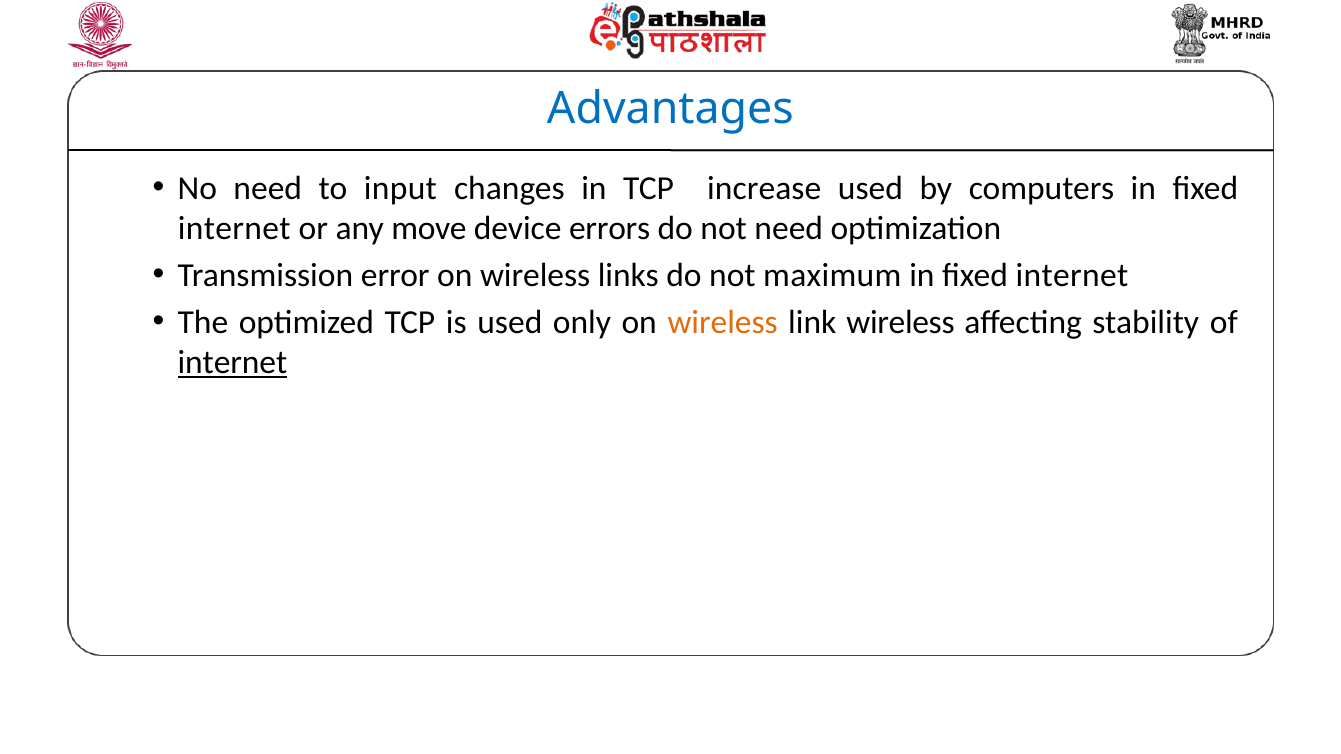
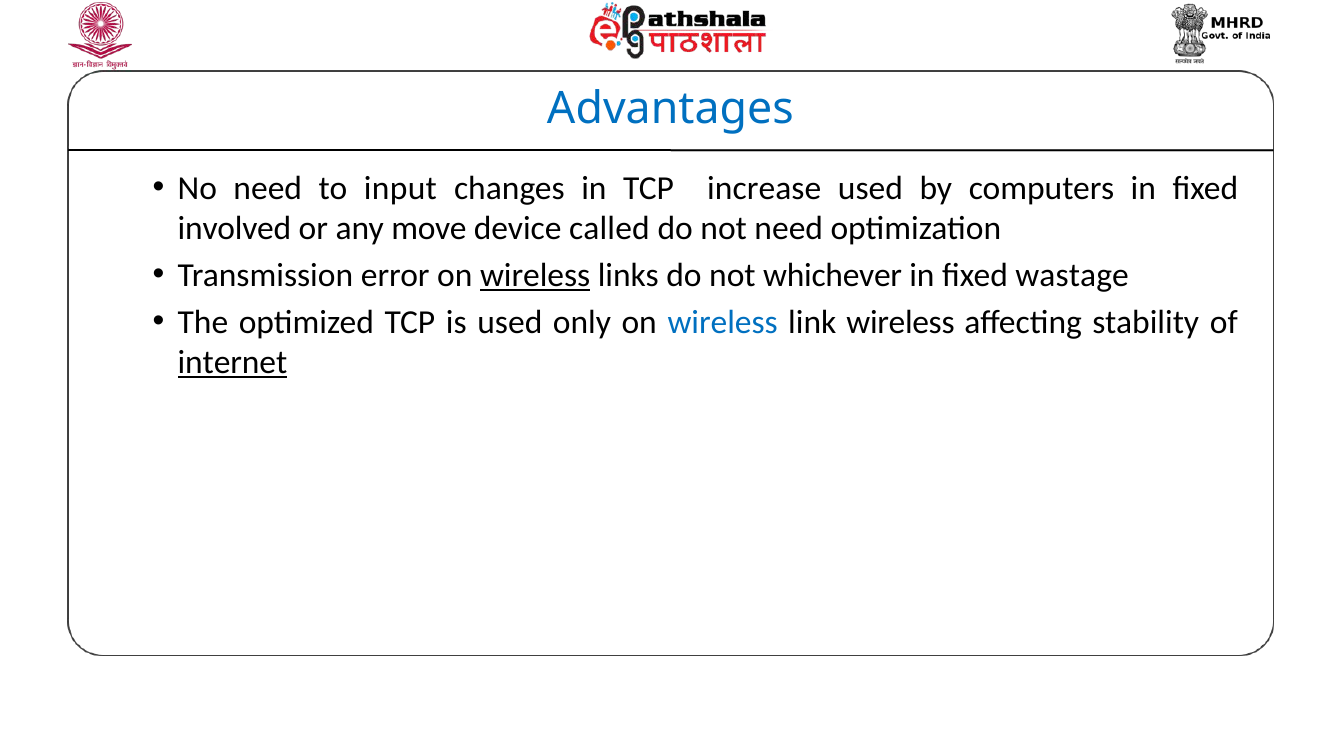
internet: internet -> involved (234, 228)
errors: errors -> called (609, 228)
wireless underline: none -> present (535, 276)
maximum: maximum -> whichever (833, 276)
internet: internet -> wastage (1072, 276)
wireless colour: orange -> blue (723, 323)
